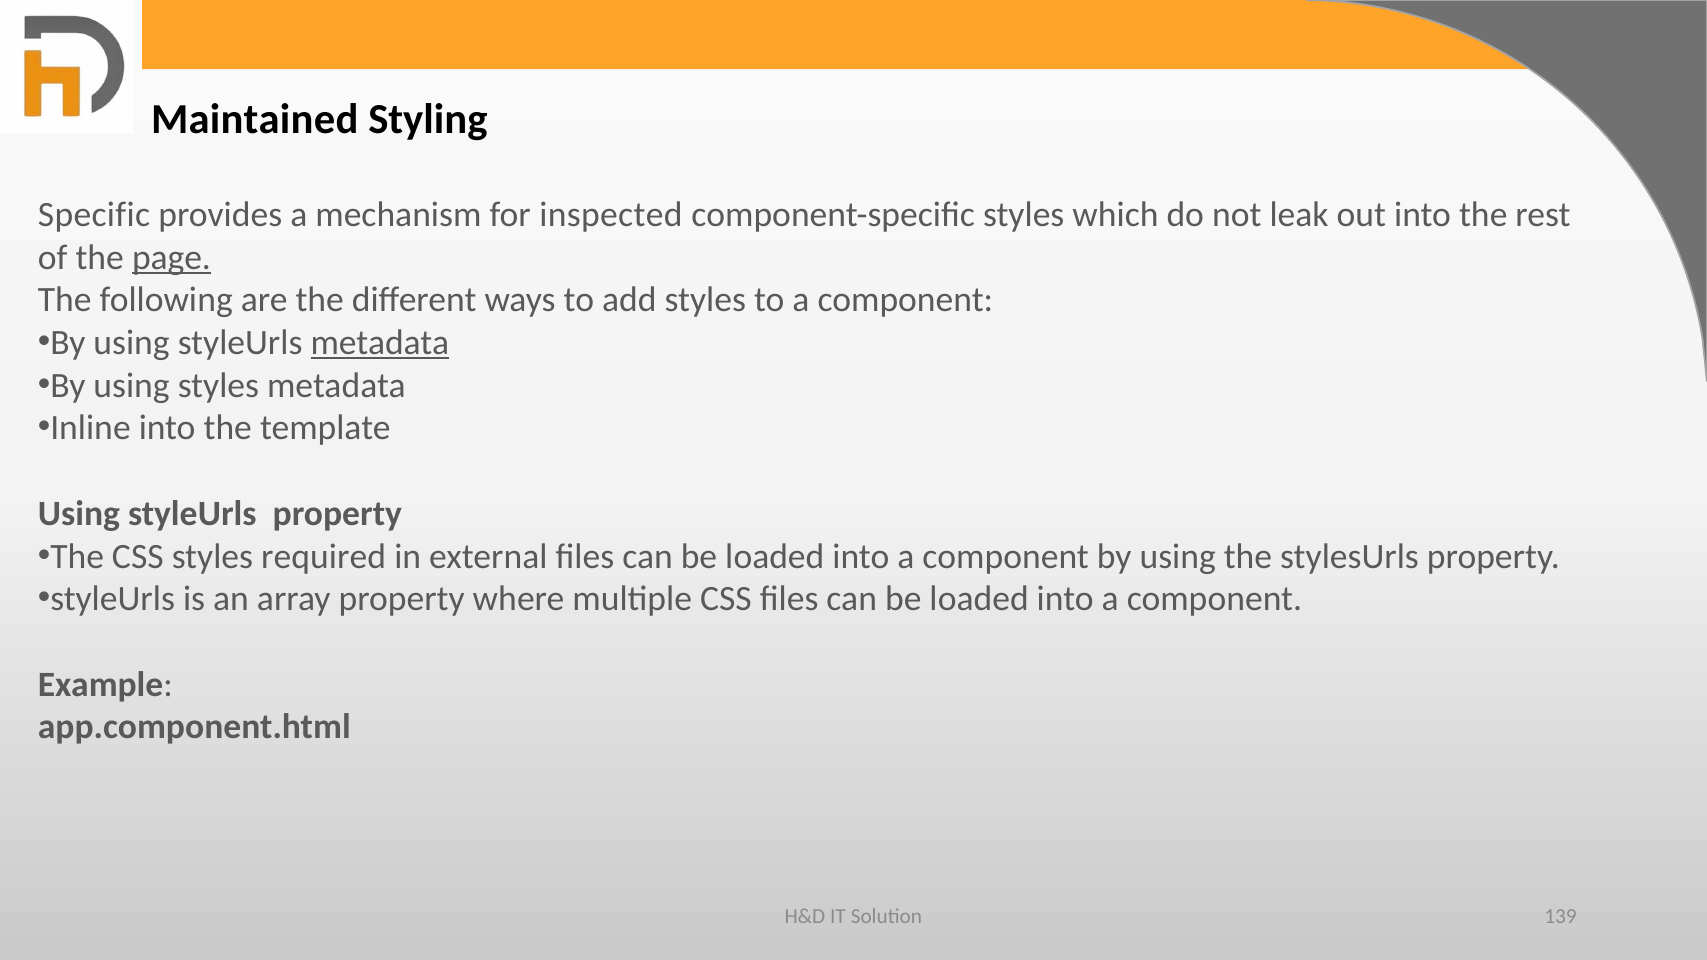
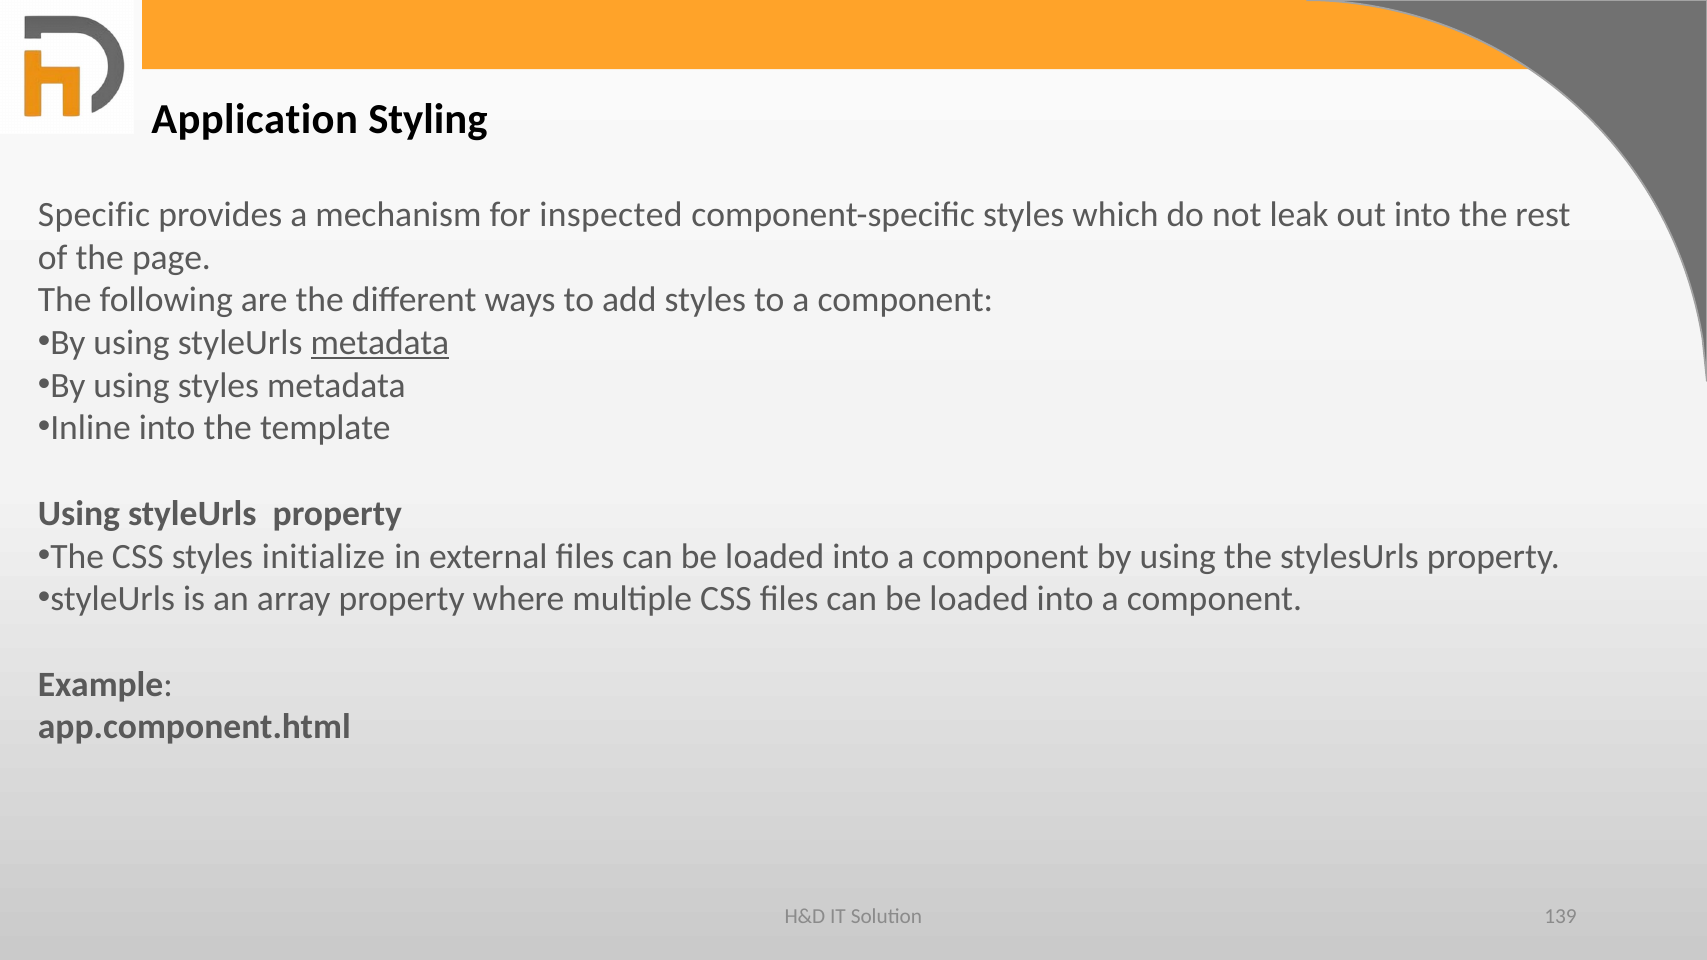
Maintained: Maintained -> Application (255, 119)
page underline: present -> none (171, 258)
required: required -> initialize (323, 556)
